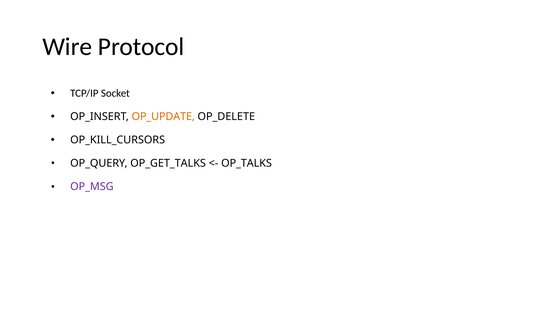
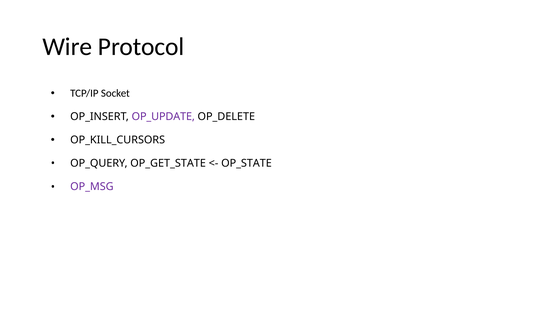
OP_UPDATE colour: orange -> purple (163, 117)
OP_GET_TALKS: OP_GET_TALKS -> OP_GET_STATE (168, 163)
OP_TALKS: OP_TALKS -> OP_STATE (247, 163)
